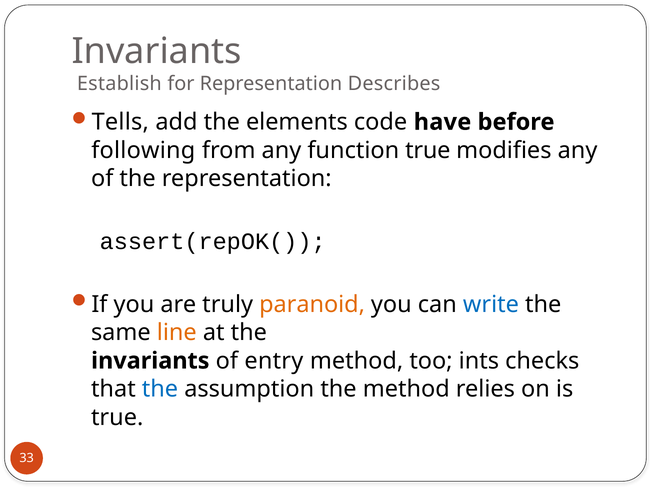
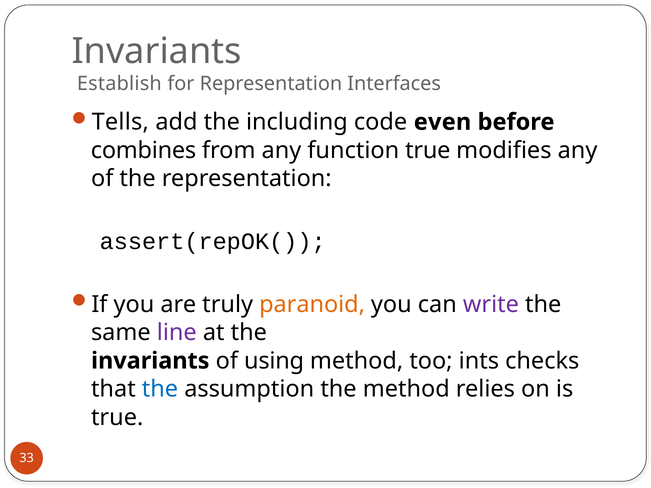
Describes: Describes -> Interfaces (394, 84)
elements: elements -> including (297, 122)
have: have -> even (443, 122)
following: following -> combines (144, 150)
write colour: blue -> purple (491, 304)
line colour: orange -> purple (177, 333)
entry: entry -> using (274, 361)
